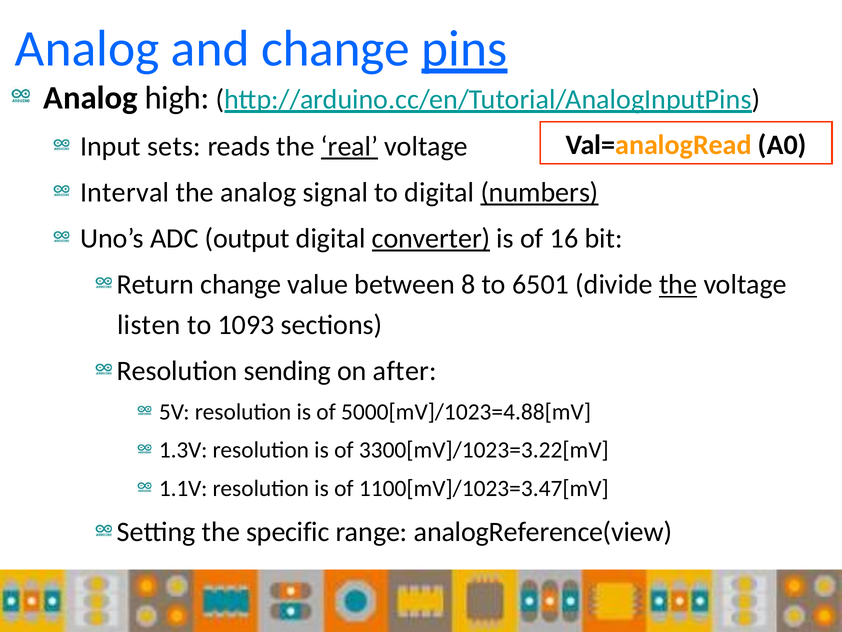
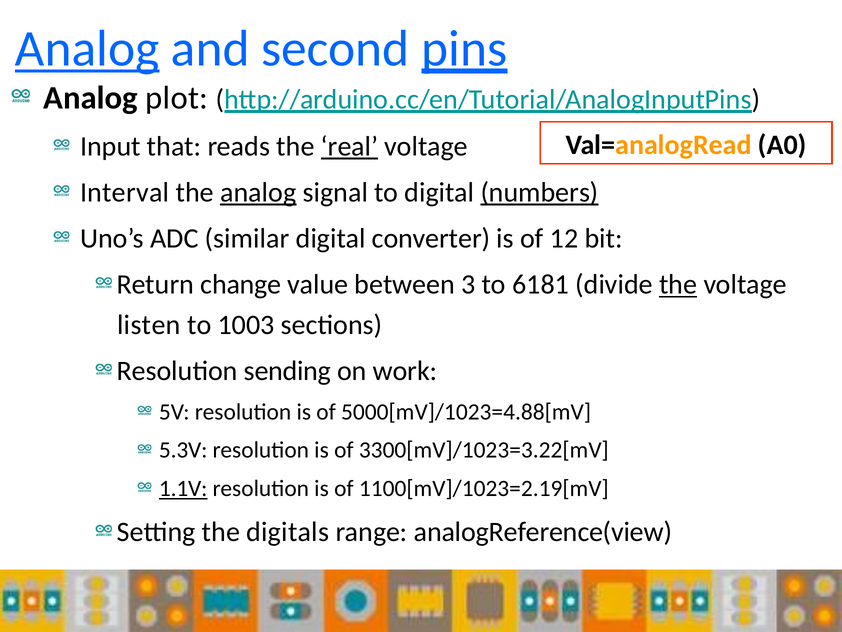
Analog underline: none -> present (87, 49)
and change: change -> second (335, 49)
high: high -> plot (177, 98)
sets: sets -> that (174, 146)
analog underline: none -> present (258, 192)
output: output -> similar (247, 238)
converter underline: present -> none (431, 238)
16: 16 -> 12 (564, 238)
8: 8 -> 3 (468, 284)
6501: 6501 -> 6181 (541, 284)
1093: 1093 -> 1003 (246, 325)
after: after -> work (405, 371)
1.3V: 1.3V -> 5.3V (183, 450)
1.1V underline: none -> present (183, 488)
1100[mV]/1023=3.47[mV: 1100[mV]/1023=3.47[mV -> 1100[mV]/1023=2.19[mV (484, 488)
specific: specific -> digitals (288, 532)
